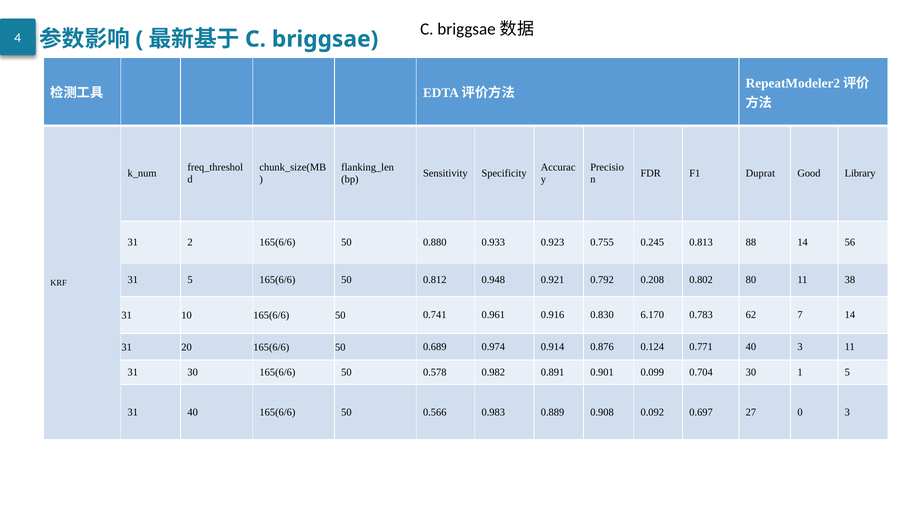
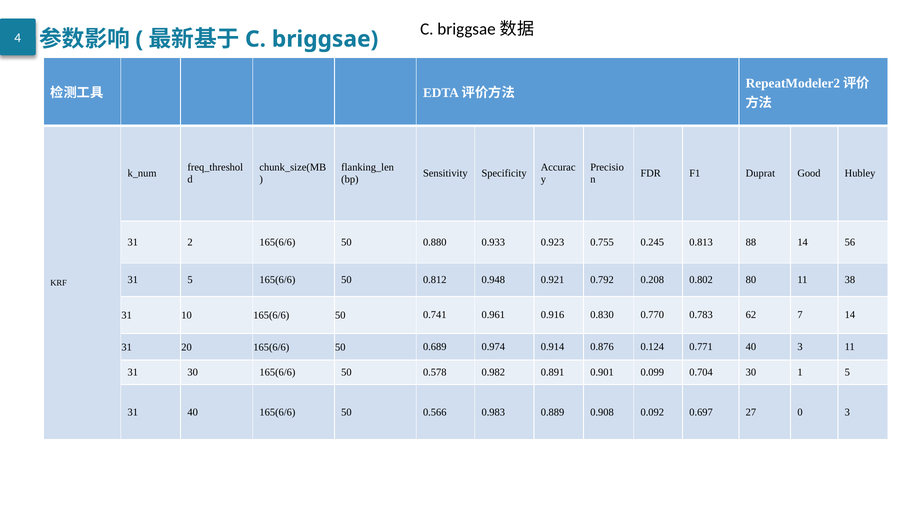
Library: Library -> Hubley (860, 173)
6.170: 6.170 -> 0.770 (652, 315)
